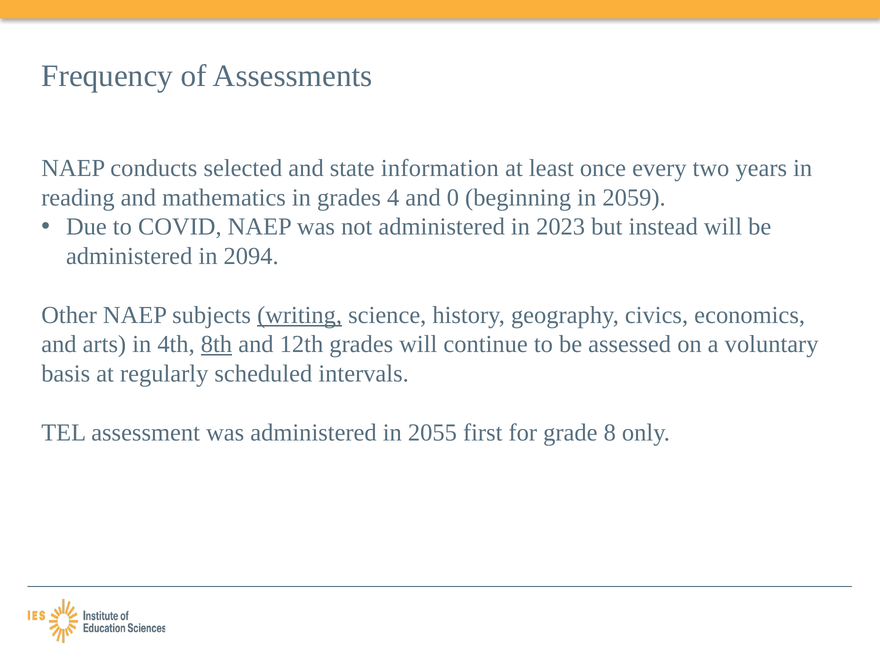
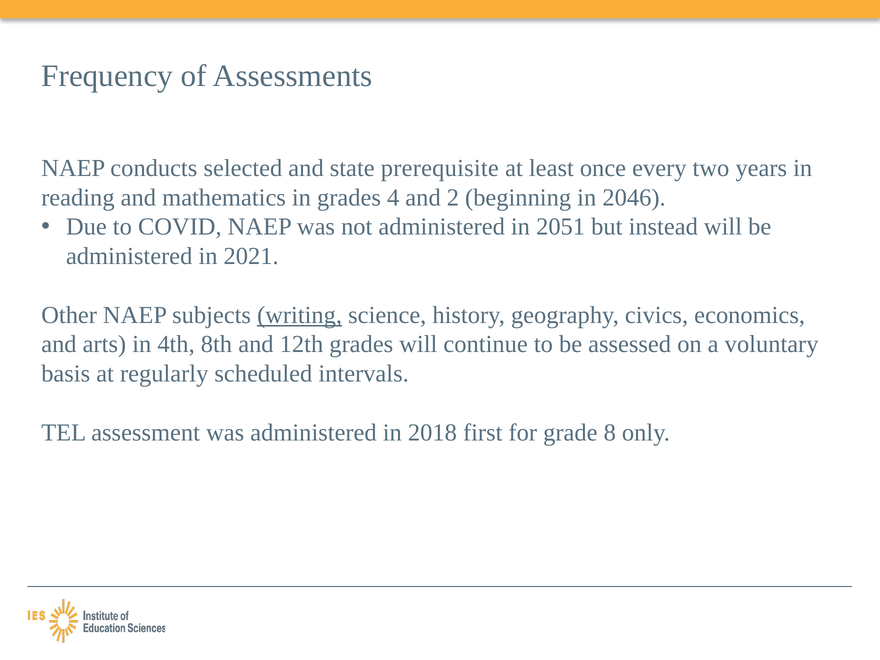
information: information -> prerequisite (440, 168)
0: 0 -> 2 (453, 198)
2059: 2059 -> 2046 (634, 198)
2023: 2023 -> 2051 (561, 227)
2094: 2094 -> 2021 (251, 256)
8th underline: present -> none (216, 344)
2055: 2055 -> 2018 (432, 433)
